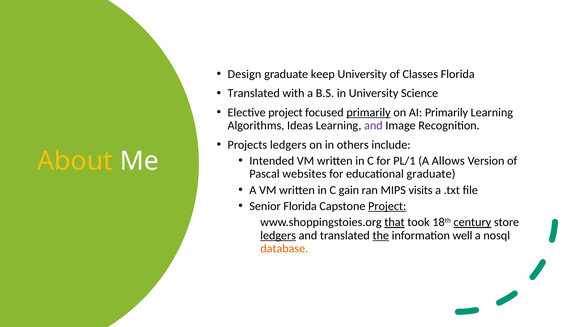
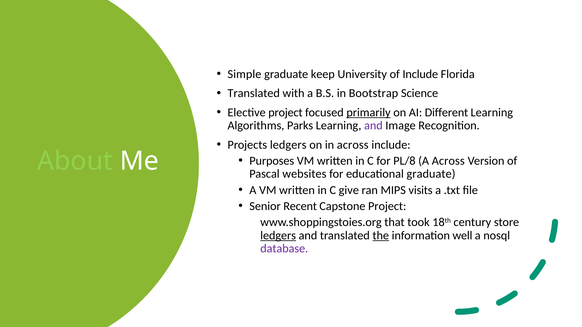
Design: Design -> Simple (244, 74)
of Classes: Classes -> Include (420, 74)
in University: University -> Bootstrap (373, 93)
AI Primarily: Primarily -> Different (446, 113)
Ideas: Ideas -> Parks (300, 126)
in others: others -> across (353, 145)
About colour: yellow -> light green (75, 161)
Intended: Intended -> Purposes (272, 161)
PL/1: PL/1 -> PL/8 (404, 161)
A Allows: Allows -> Across (448, 161)
gain: gain -> give (349, 190)
Senior Florida: Florida -> Recent (300, 206)
Project underline: present -> none (387, 206)
that underline: present -> none (395, 223)
century underline: present -> none (472, 223)
database colour: orange -> purple (284, 249)
